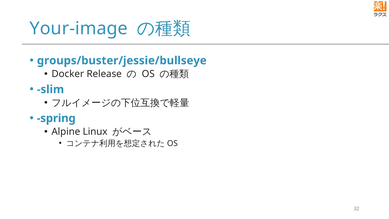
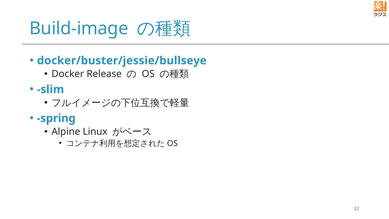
Your-image: Your-image -> Build-image (79, 28)
groups/buster/jessie/bullseye: groups/buster/jessie/bullseye -> docker/buster/jessie/bullseye (122, 61)
